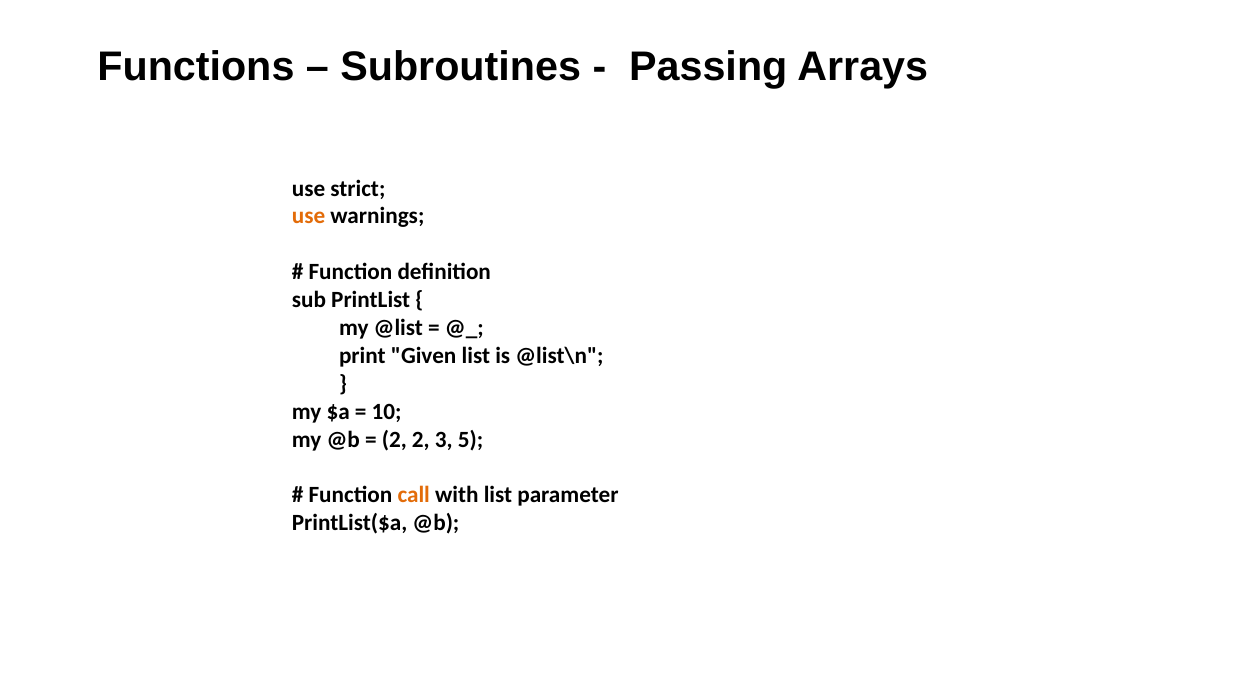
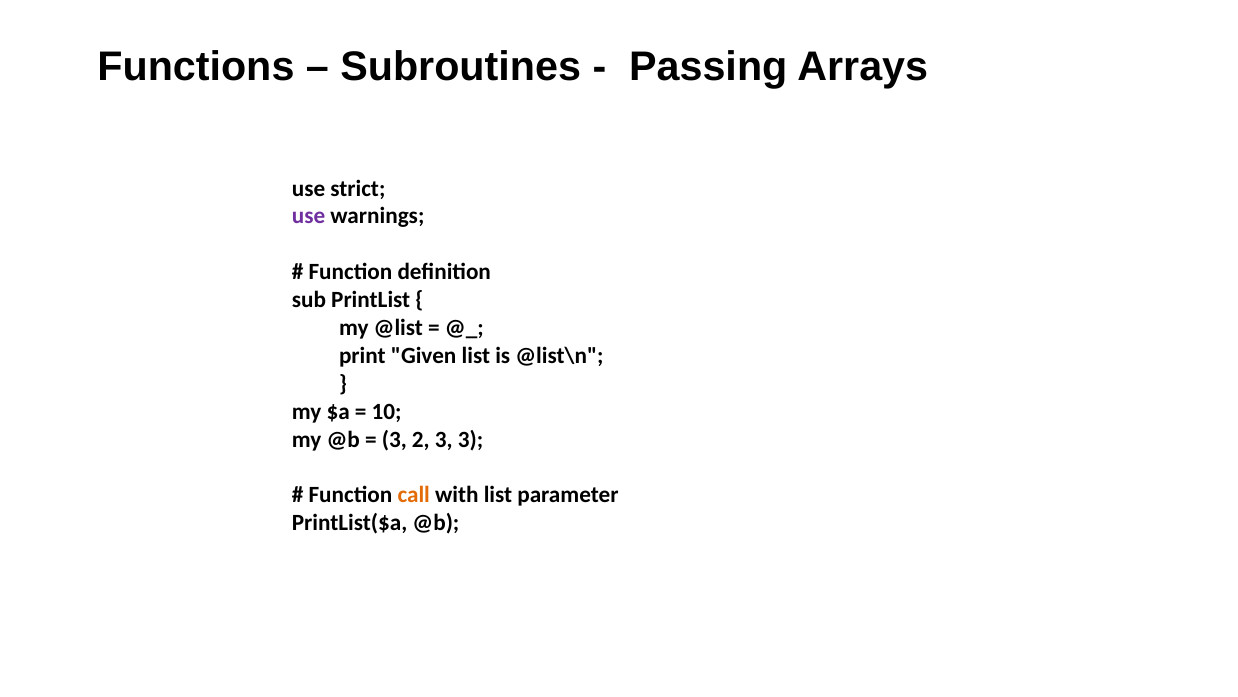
use colour: orange -> purple (309, 216)
2: 2 -> 3 (394, 439)
3 5: 5 -> 3 (471, 439)
